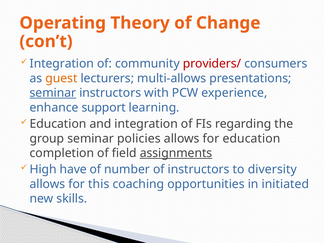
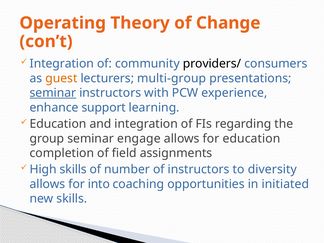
providers/ colour: red -> black (212, 64)
multi-allows: multi-allows -> multi-group (172, 78)
policies: policies -> engage (139, 138)
assignments underline: present -> none (176, 153)
High have: have -> skills (73, 169)
this: this -> into (99, 184)
